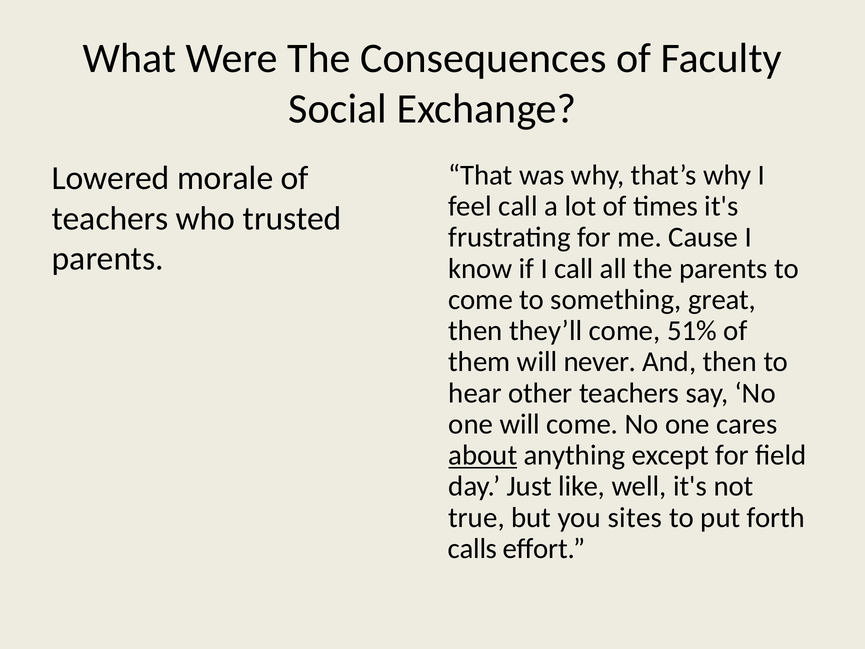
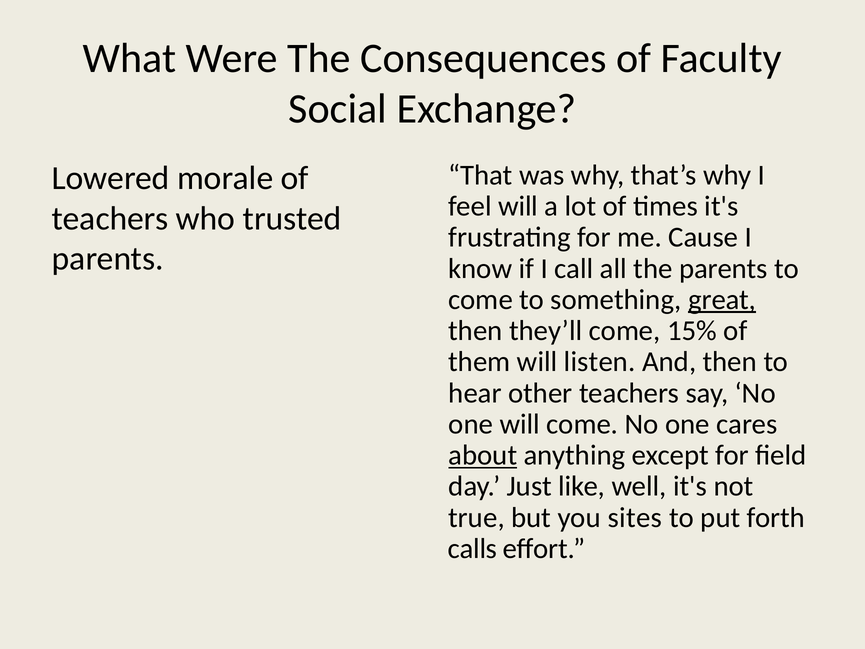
feel call: call -> will (518, 206)
great underline: none -> present (722, 300)
51%: 51% -> 15% (692, 331)
never: never -> listen (600, 362)
